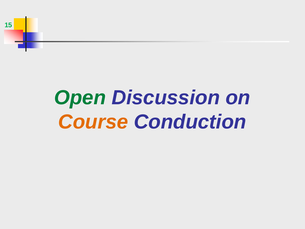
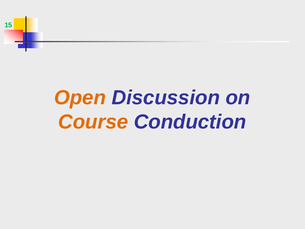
Open colour: green -> orange (80, 98)
